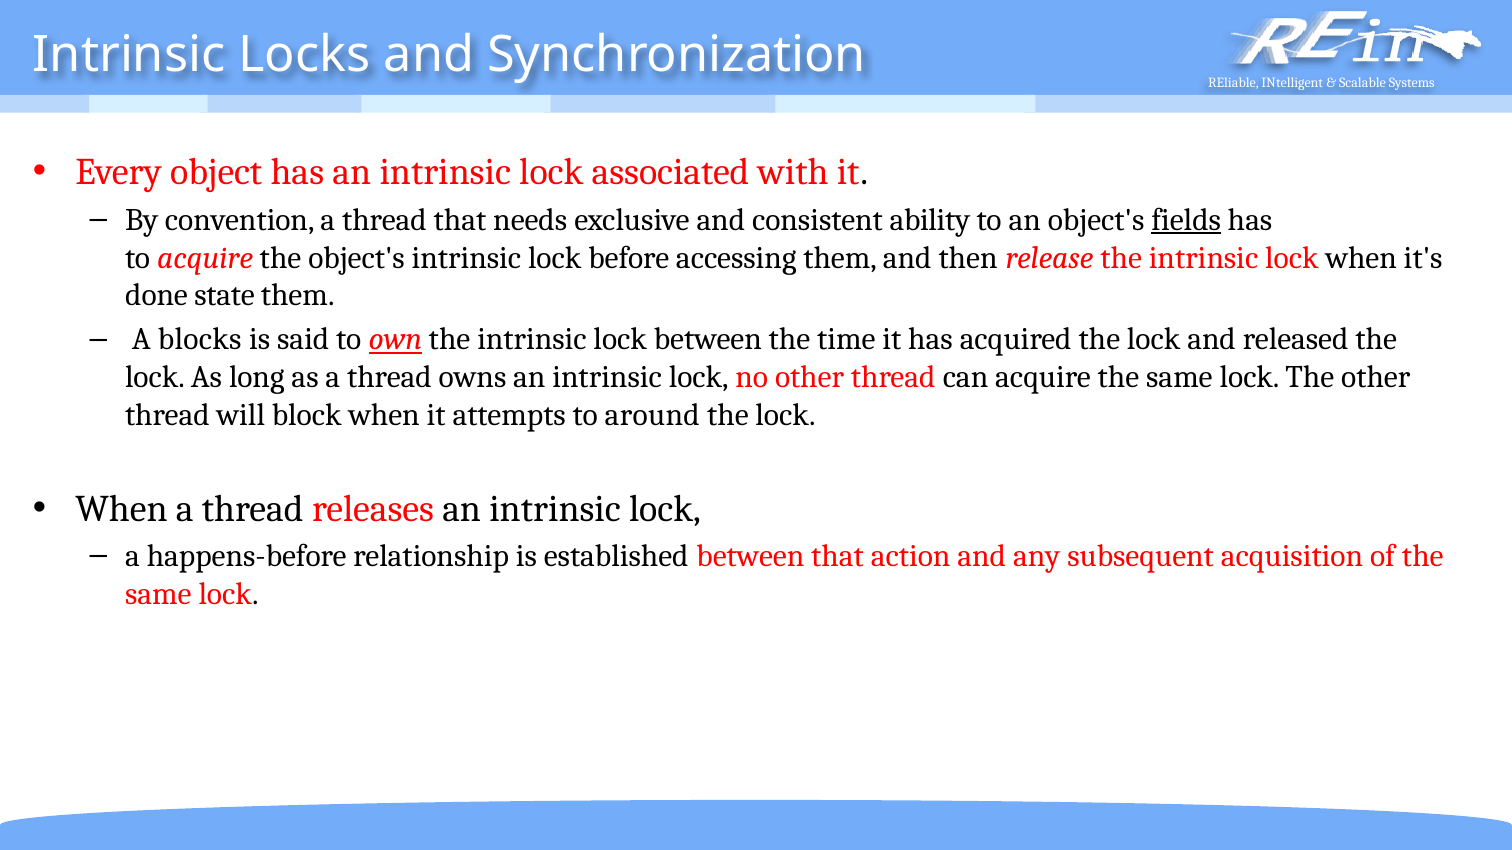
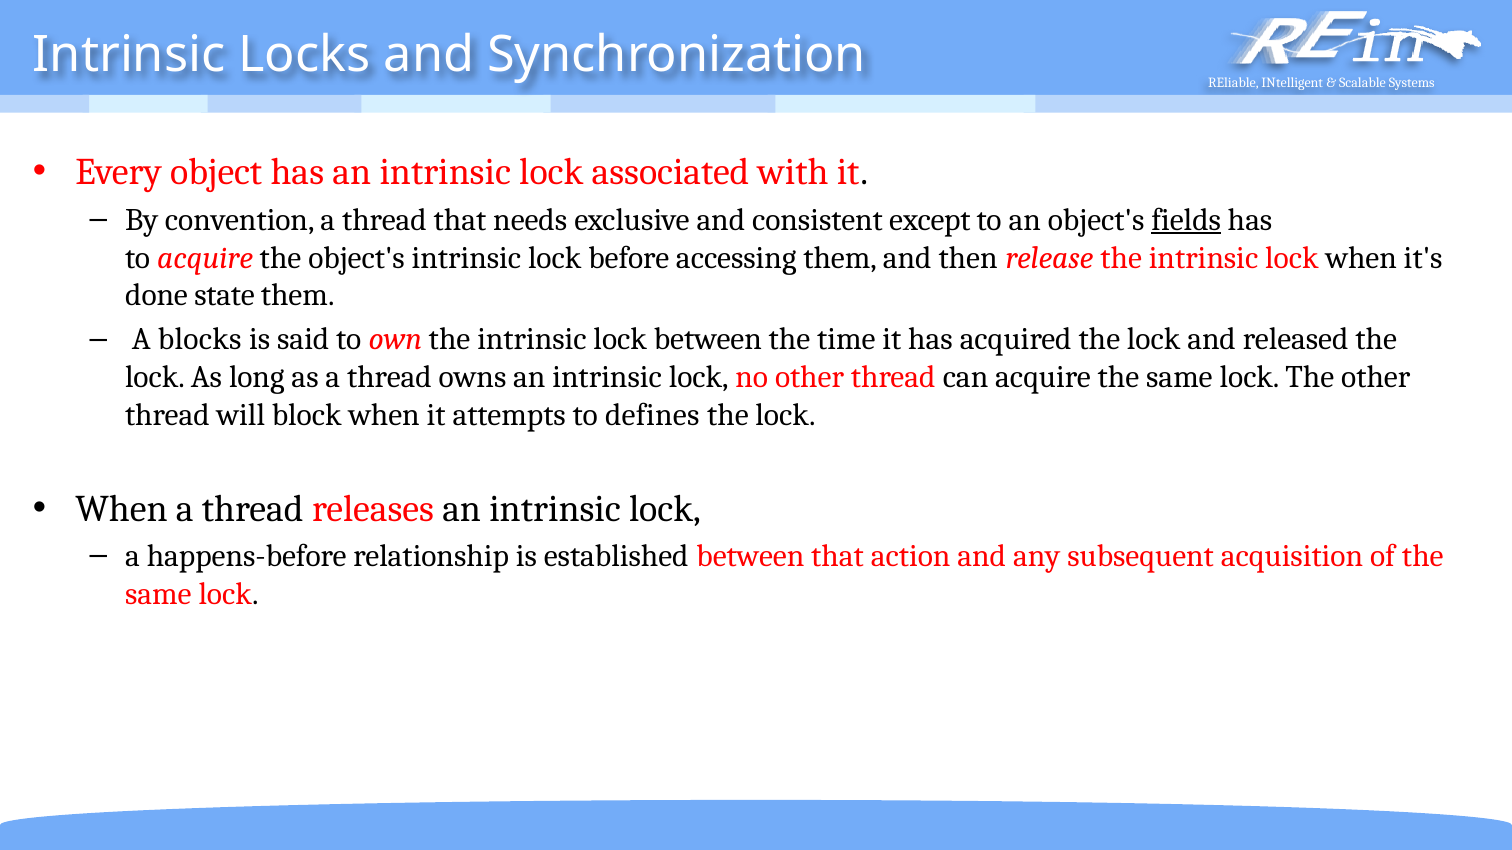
ability: ability -> except (930, 220)
own underline: present -> none (395, 340)
around: around -> defines (652, 415)
